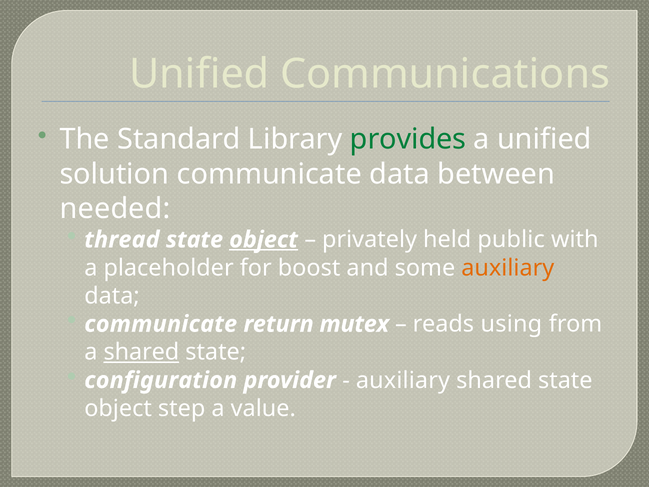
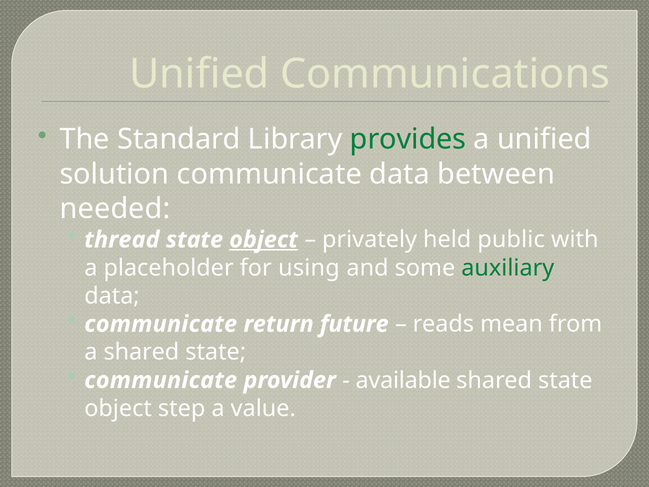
boost: boost -> using (309, 268)
auxiliary colour: orange -> green (508, 268)
mutex: mutex -> future (354, 324)
using: using -> mean (512, 324)
shared underline: present -> none (141, 352)
configuration: configuration -> communicate (161, 380)
auxiliary: auxiliary -> available (403, 380)
